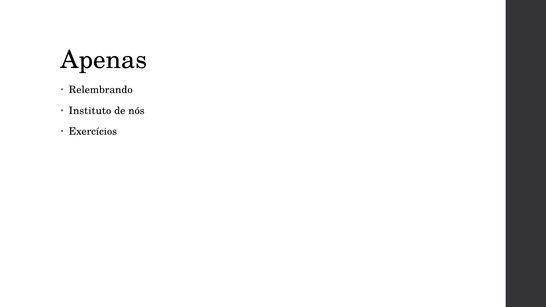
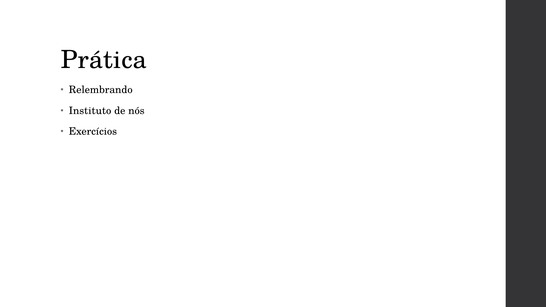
Apenas: Apenas -> Prática (104, 60)
